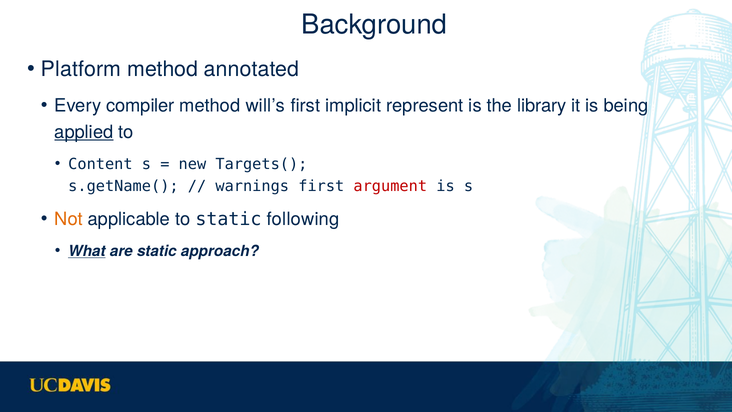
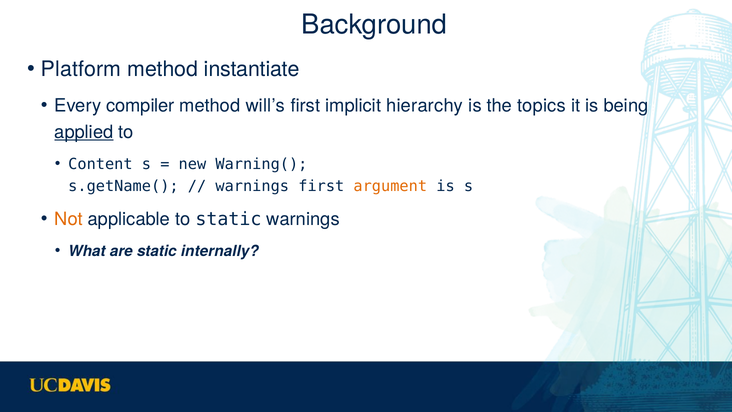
annotated: annotated -> instantiate (252, 69)
represent: represent -> hierarchy (425, 106)
library: library -> topics (542, 106)
Targets(: Targets( -> Warning( (261, 164)
argument colour: red -> orange (390, 186)
static following: following -> warnings (303, 219)
What underline: present -> none (87, 251)
approach: approach -> internally (220, 251)
